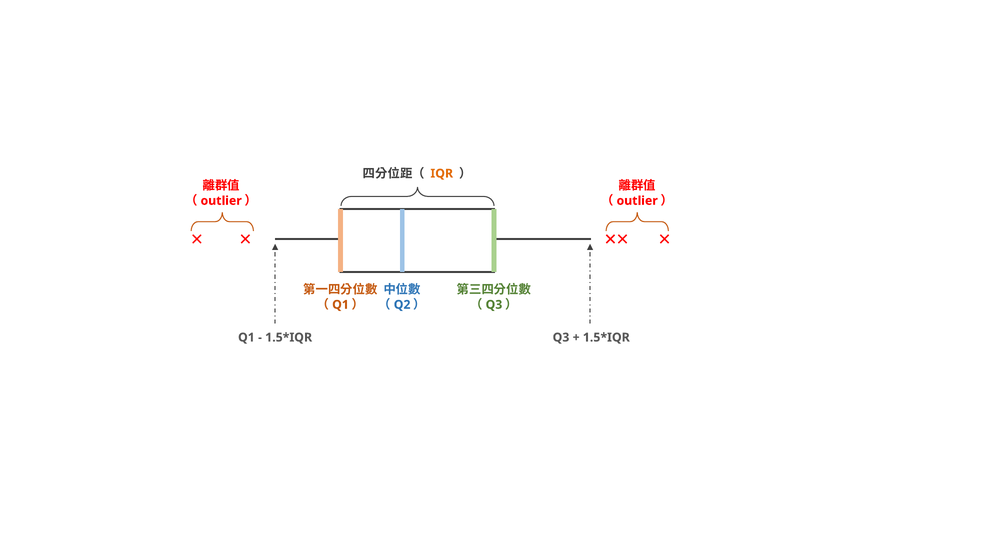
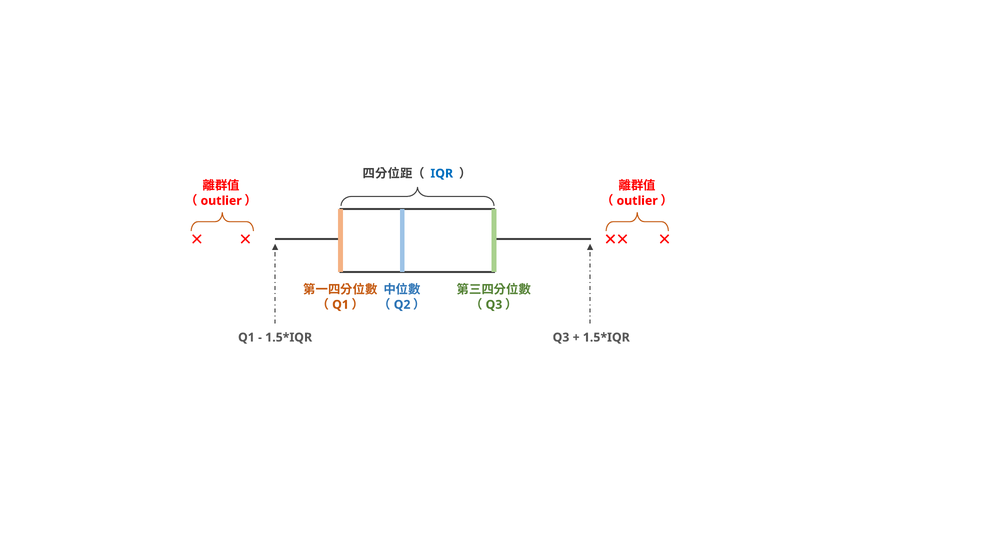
IQR colour: orange -> blue (442, 173)
